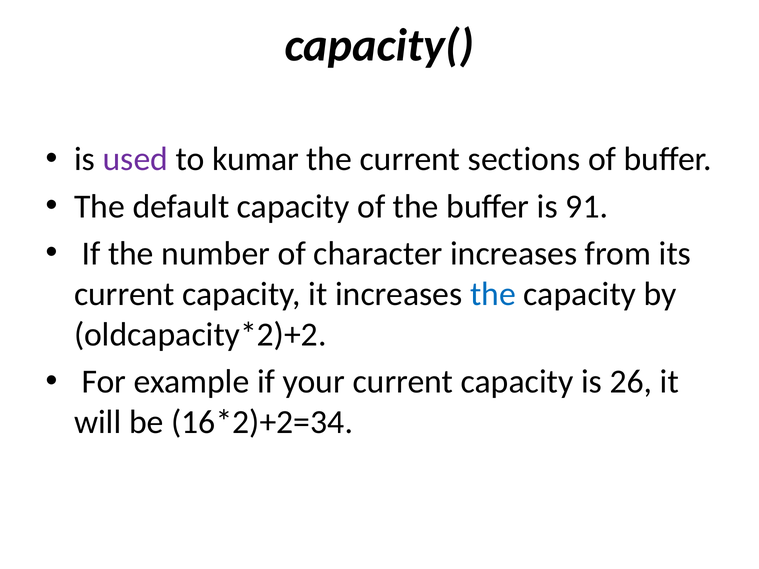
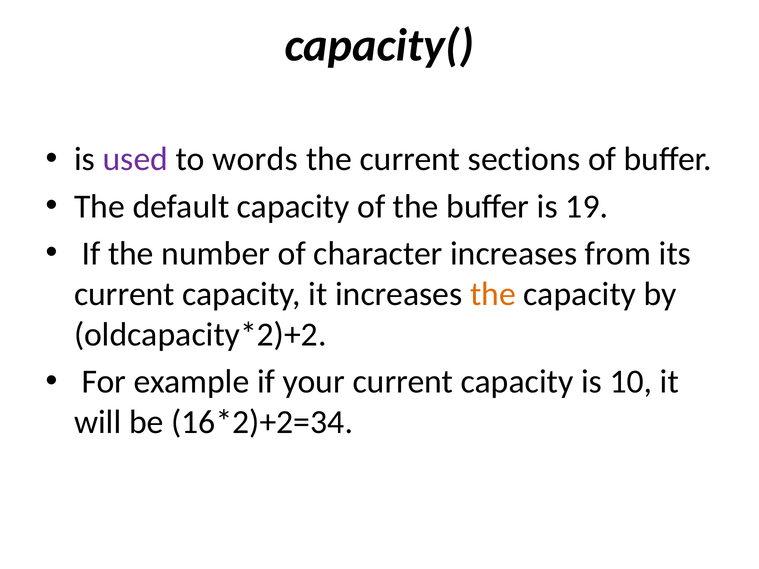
kumar: kumar -> words (255, 159)
91: 91 -> 19 (587, 206)
the colour: blue -> orange (493, 294)
26: 26 -> 10 (631, 382)
